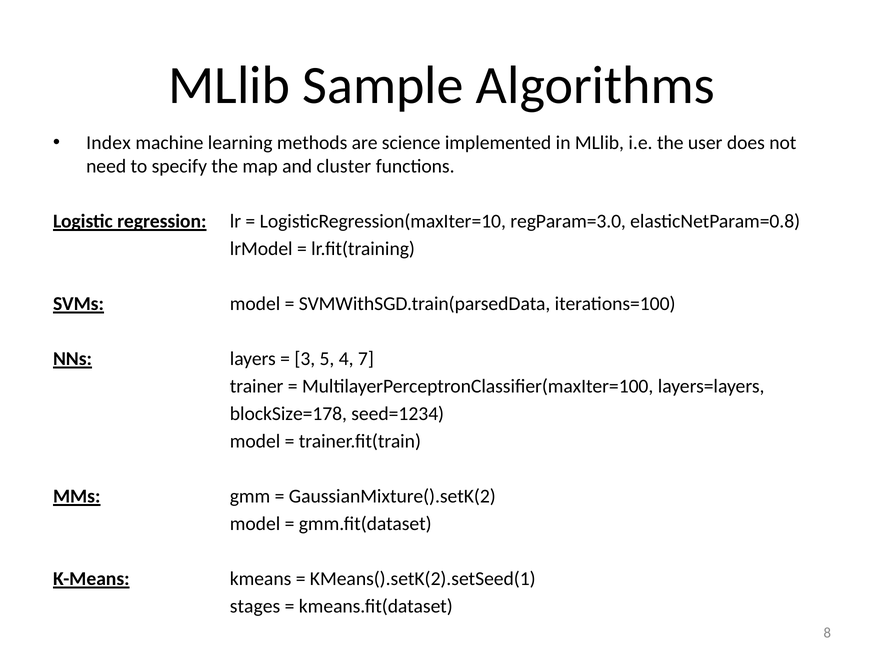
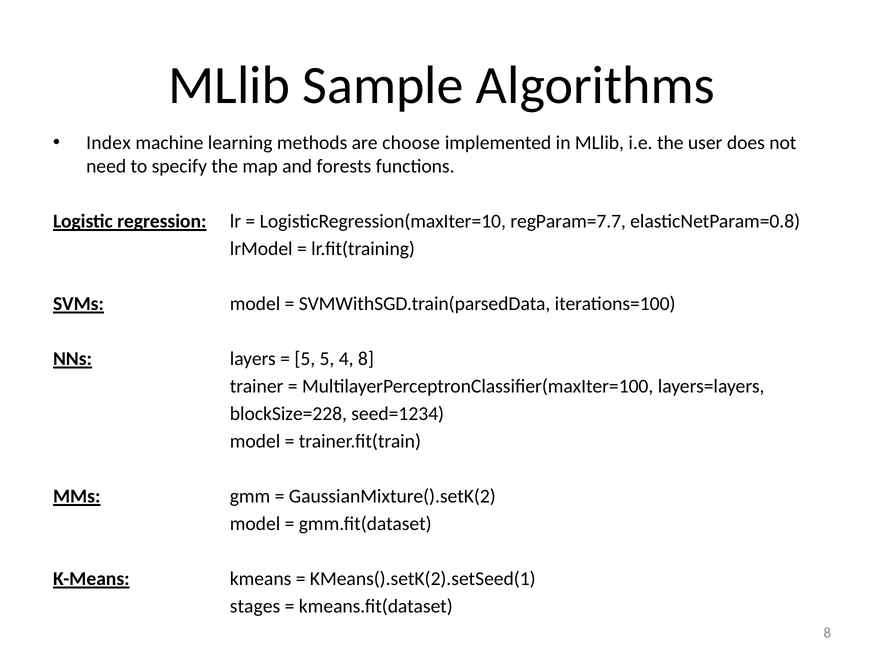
science: science -> choose (411, 143)
cluster: cluster -> forests (344, 166)
regParam=3.0: regParam=3.0 -> regParam=7.7 (568, 221)
3: 3 -> 5 (305, 359)
4 7: 7 -> 8 (366, 359)
blockSize=178: blockSize=178 -> blockSize=228 (288, 414)
